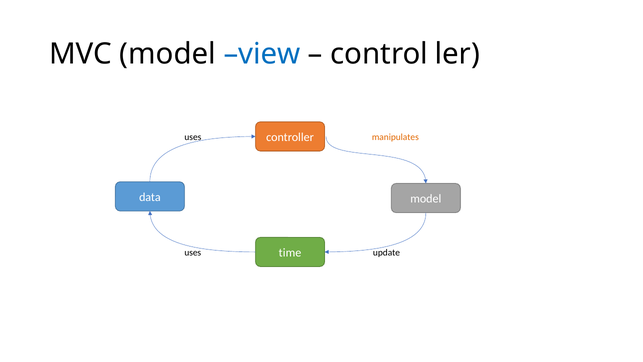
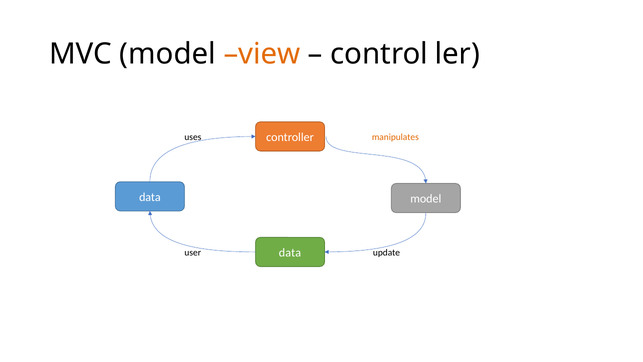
view colour: blue -> orange (262, 54)
time: time -> data (290, 253)
uses: uses -> user (193, 252)
